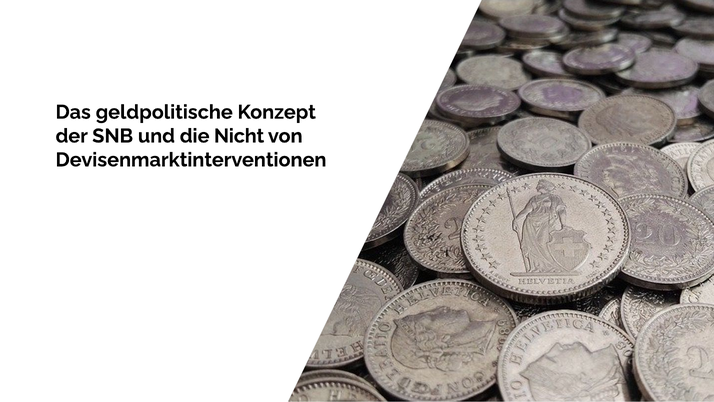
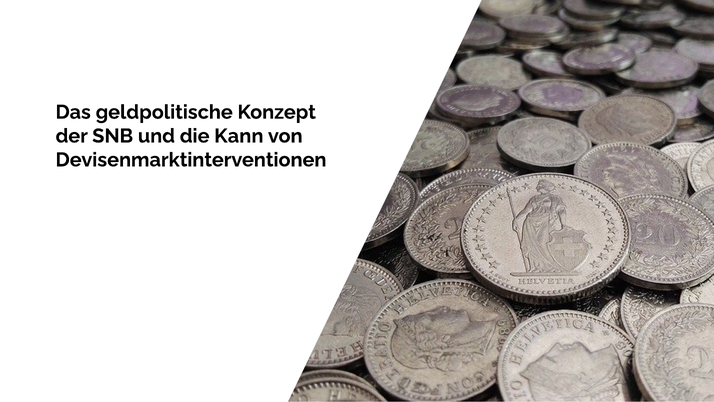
Nicht: Nicht -> Kann (239, 136)
